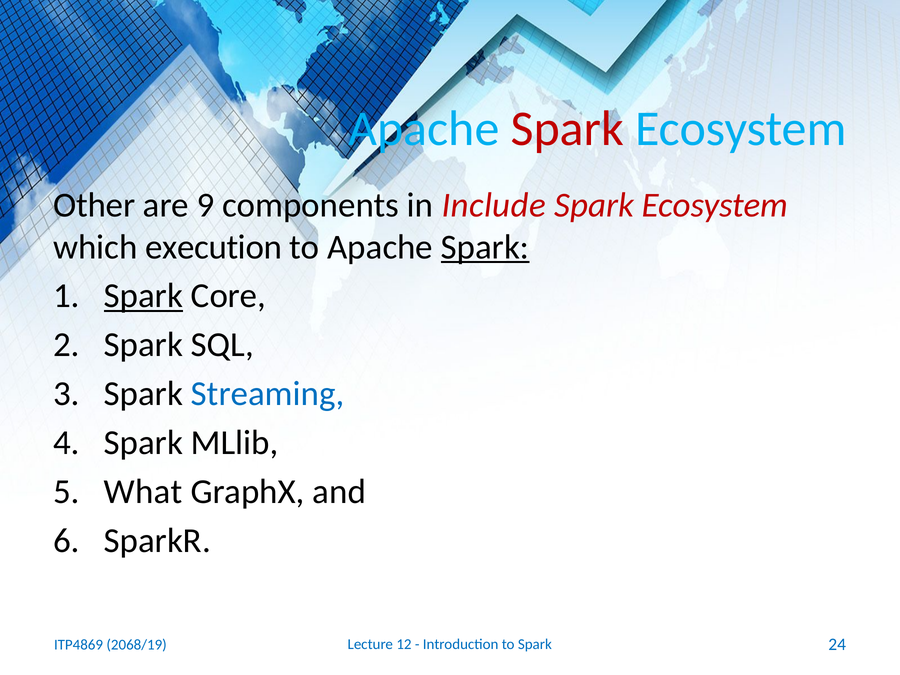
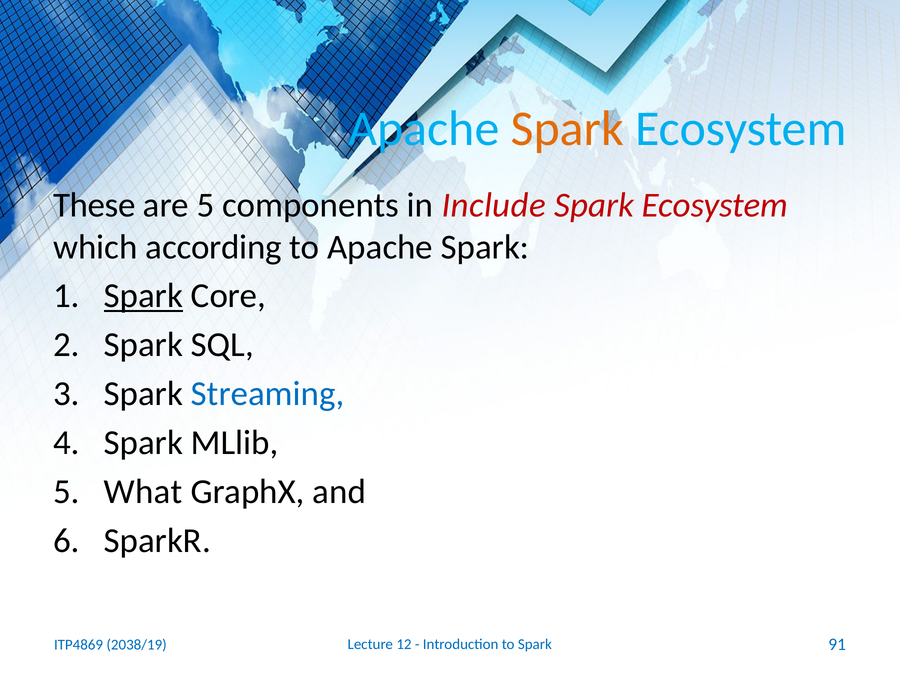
Spark colour: red -> orange (567, 129)
Other: Other -> These (94, 205)
are 9: 9 -> 5 (206, 205)
execution: execution -> according (214, 247)
Spark underline: present -> none (485, 247)
24: 24 -> 91 (837, 645)
2068/19: 2068/19 -> 2038/19 (137, 645)
